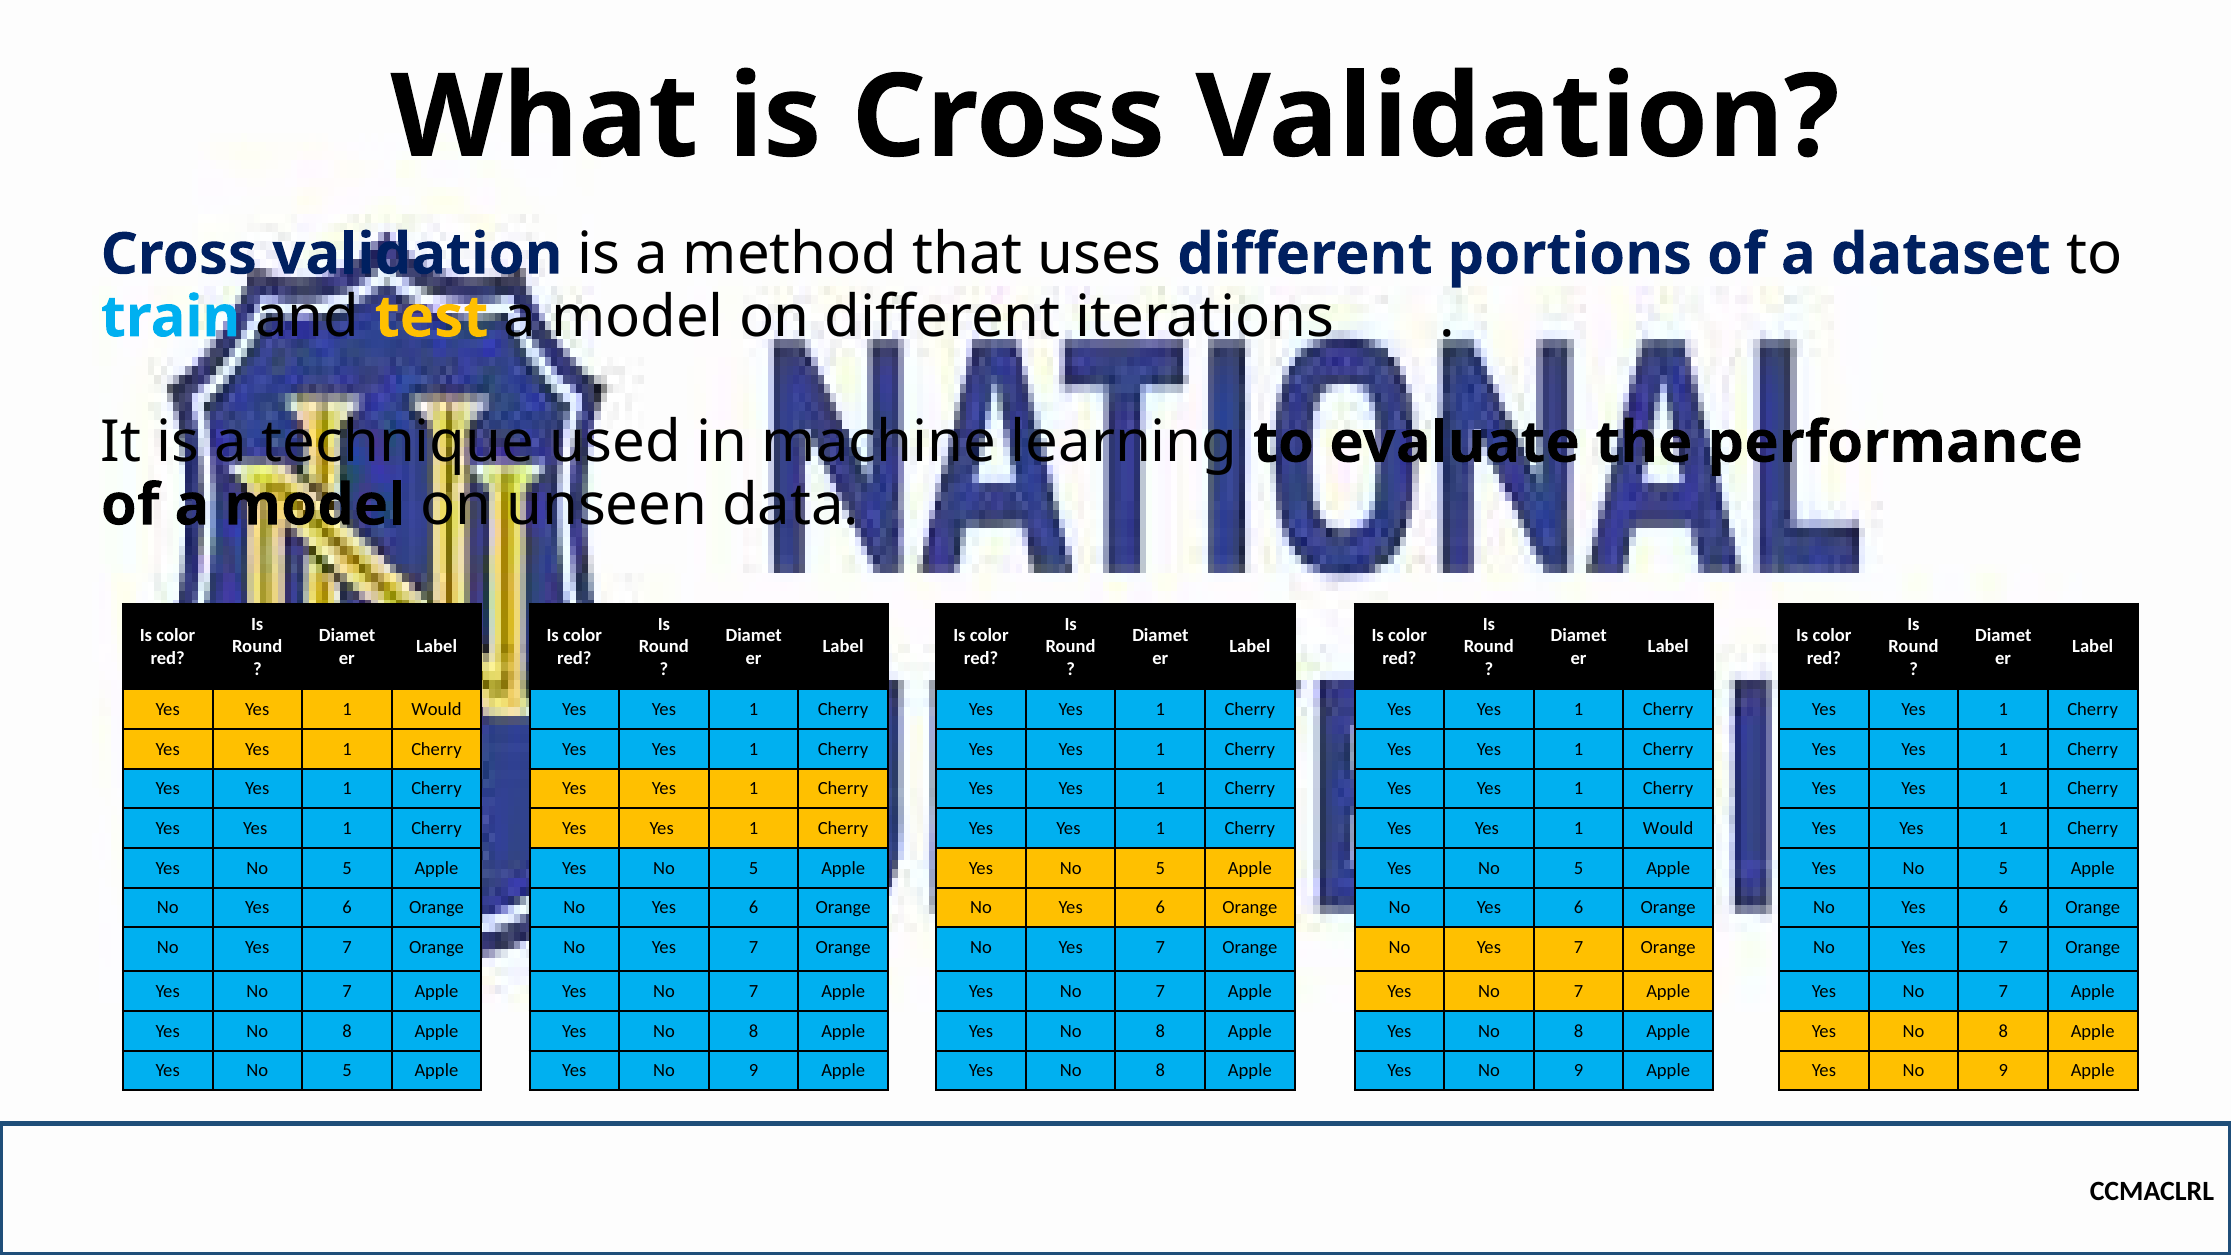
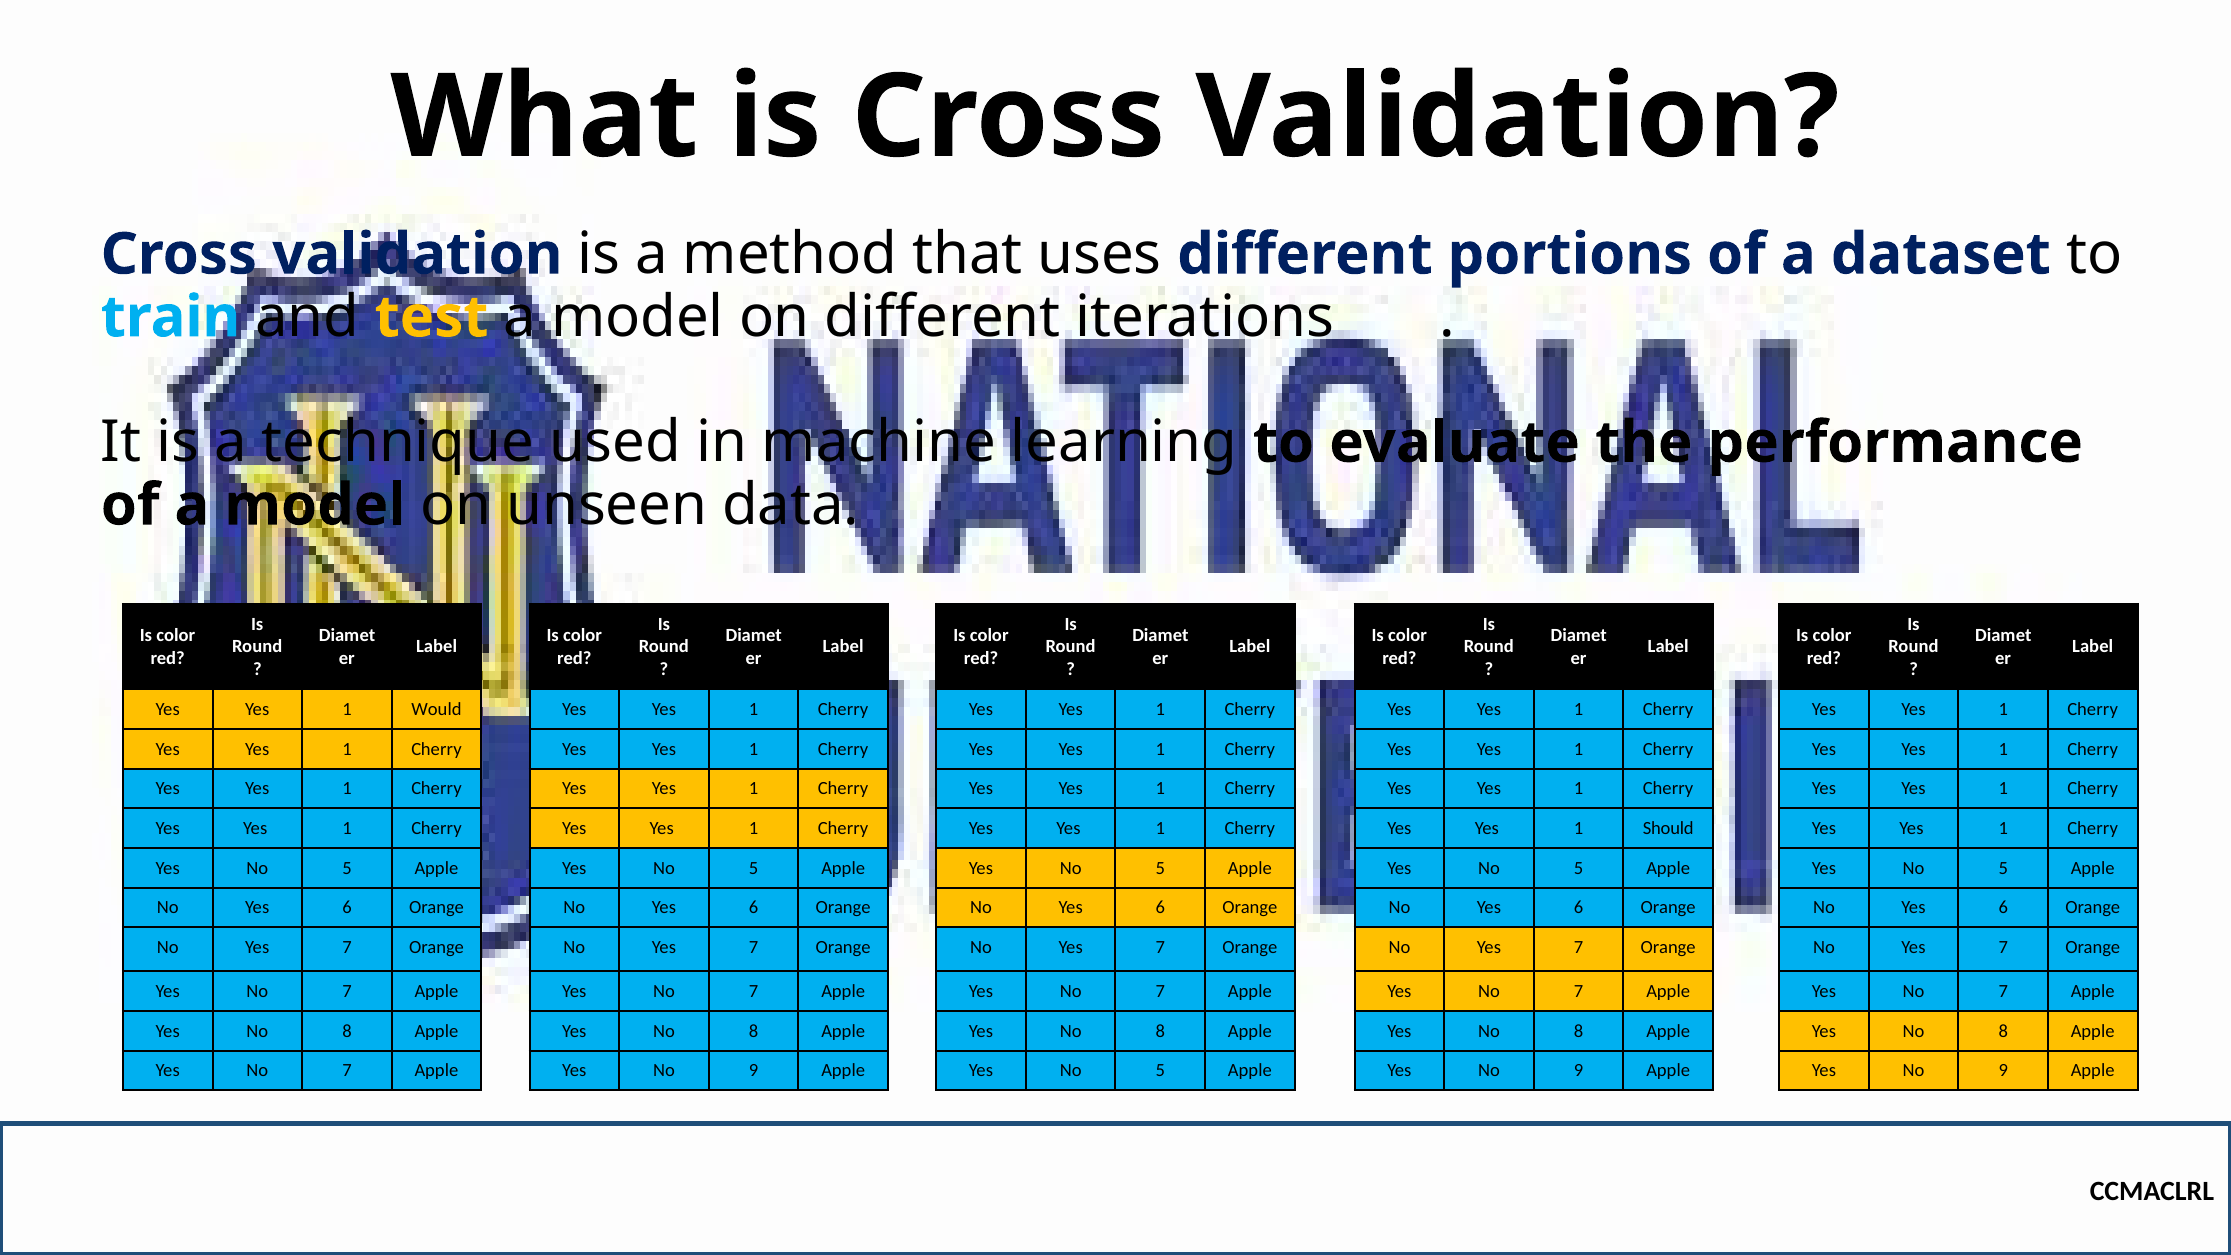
Would: Would -> Should (1668, 828)
5: 5 -> 7 (347, 1071)
8: 8 -> 5 (1160, 1071)
